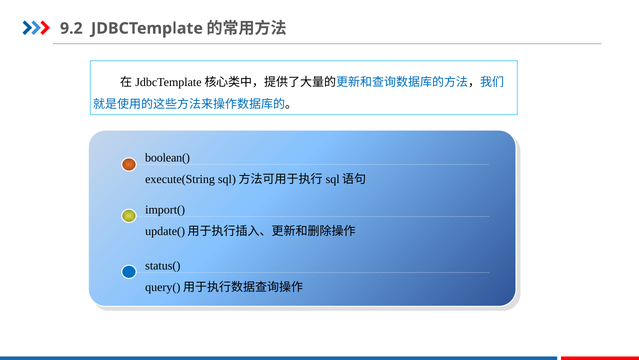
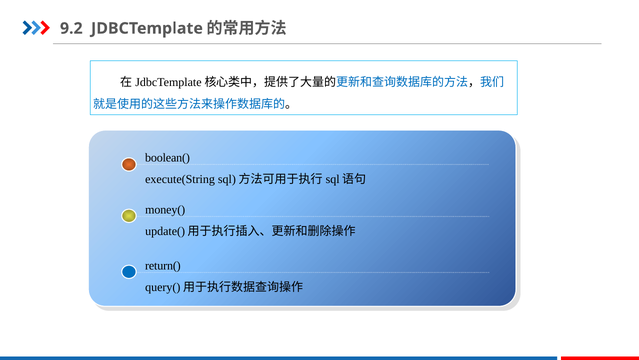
import(: import( -> money( (165, 209)
status(: status( -> return( (163, 265)
